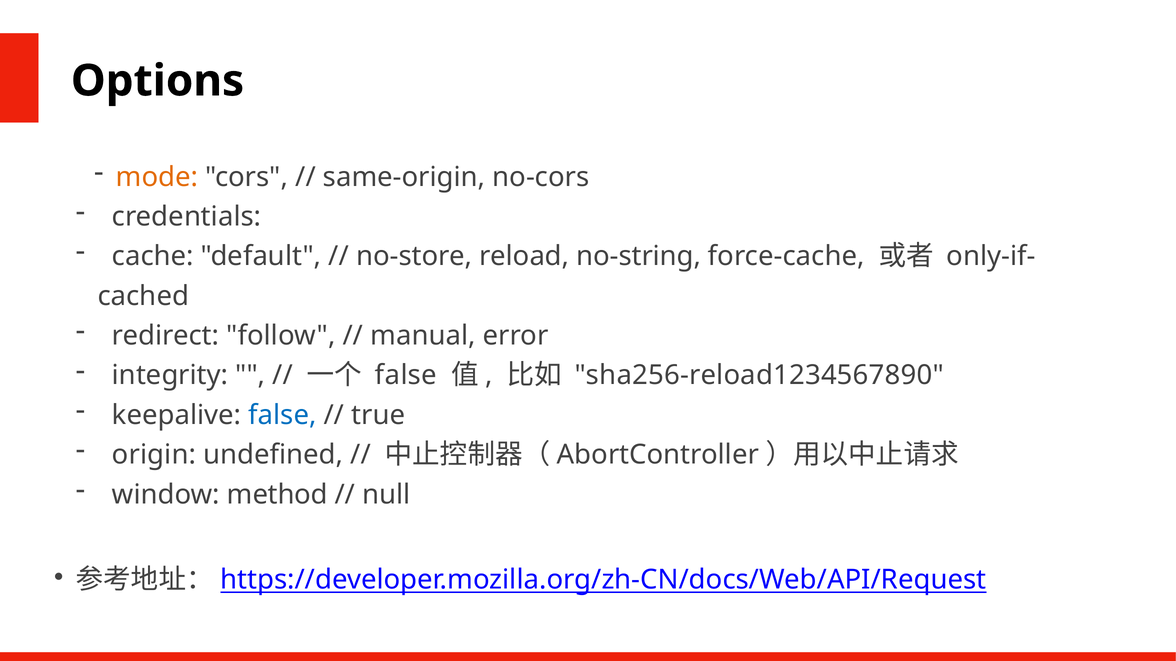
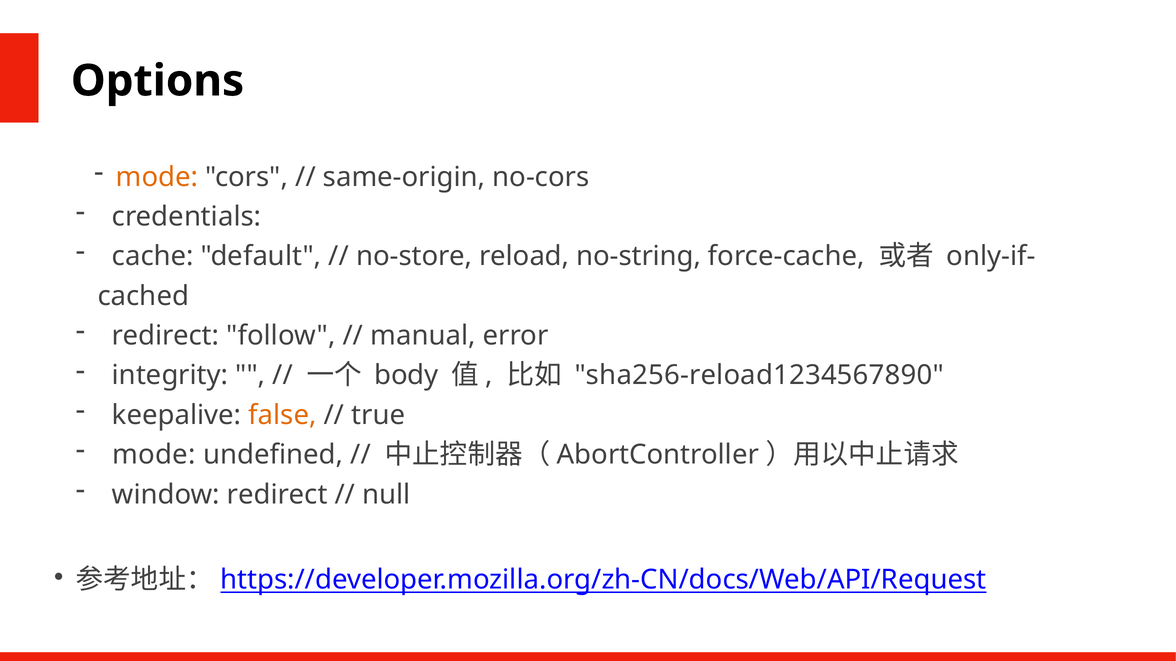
false: false -> body (406, 376)
false colour: blue -> orange (283, 415)
origin: origin -> mode (154, 455)
window method: method -> redirect (277, 495)
